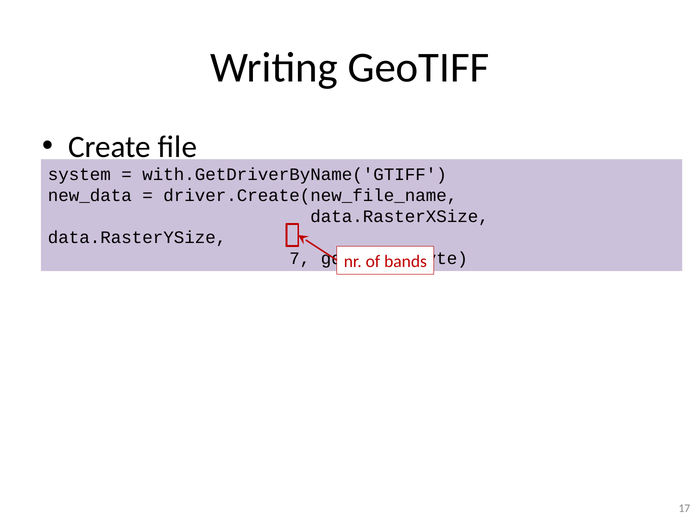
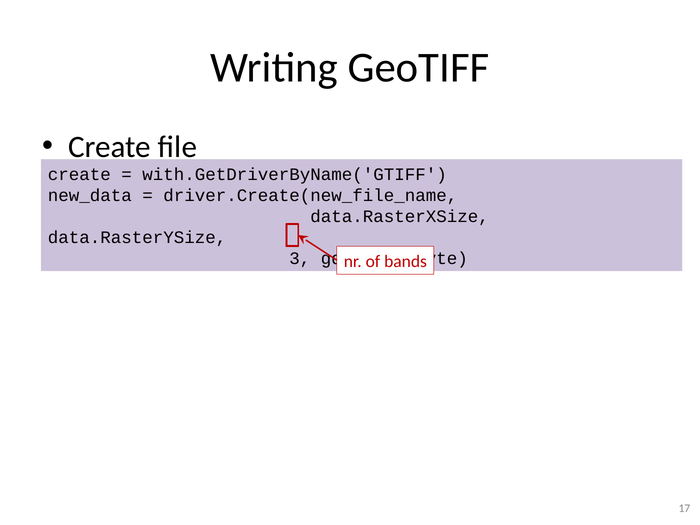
system: system -> create (79, 174)
7: 7 -> 3 (300, 258)
